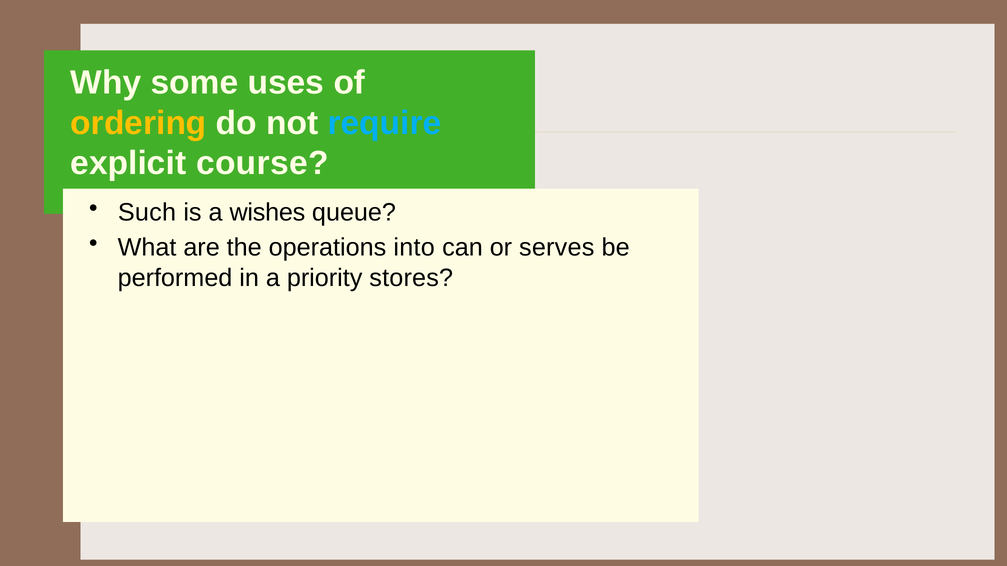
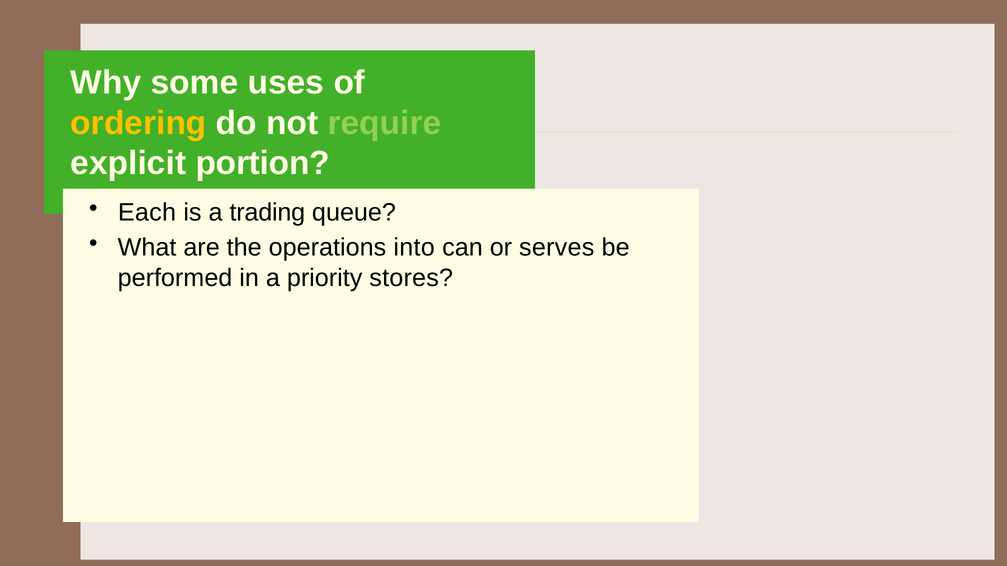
require colour: light blue -> light green (384, 123)
course: course -> portion (263, 163)
Such: Such -> Each (147, 212)
wishes: wishes -> trading (267, 212)
